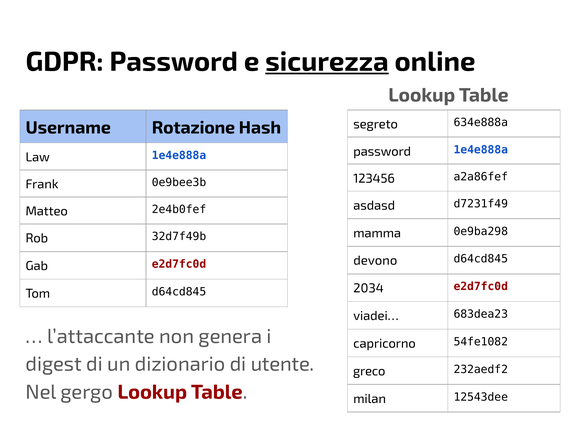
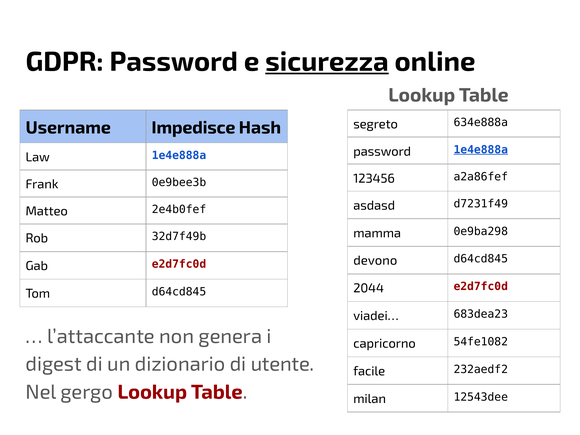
Rotazione: Rotazione -> Impedisce (193, 128)
1e4e888a underline: none -> present (481, 150)
2034: 2034 -> 2044 (369, 288)
greco: greco -> facile (369, 371)
